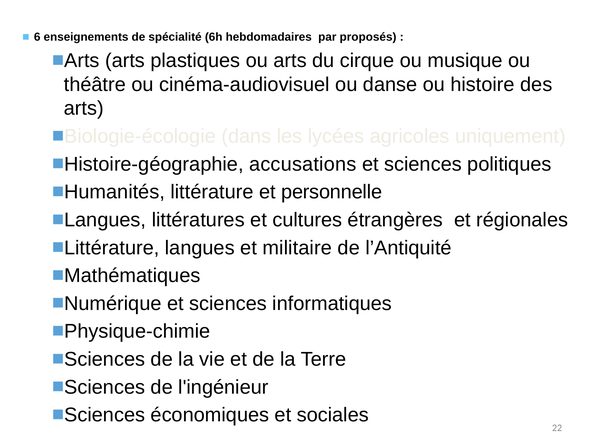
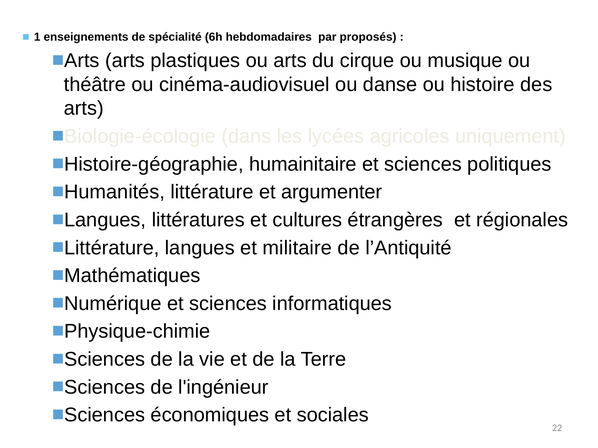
6: 6 -> 1 (37, 37)
accusations: accusations -> humainitaire (303, 164)
personnelle: personnelle -> argumenter (332, 192)
